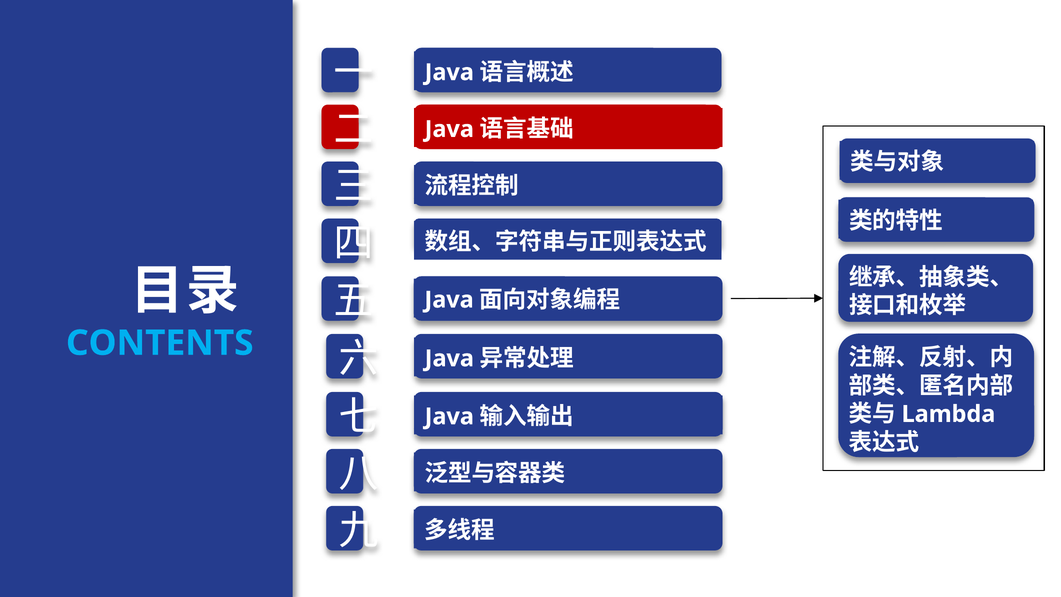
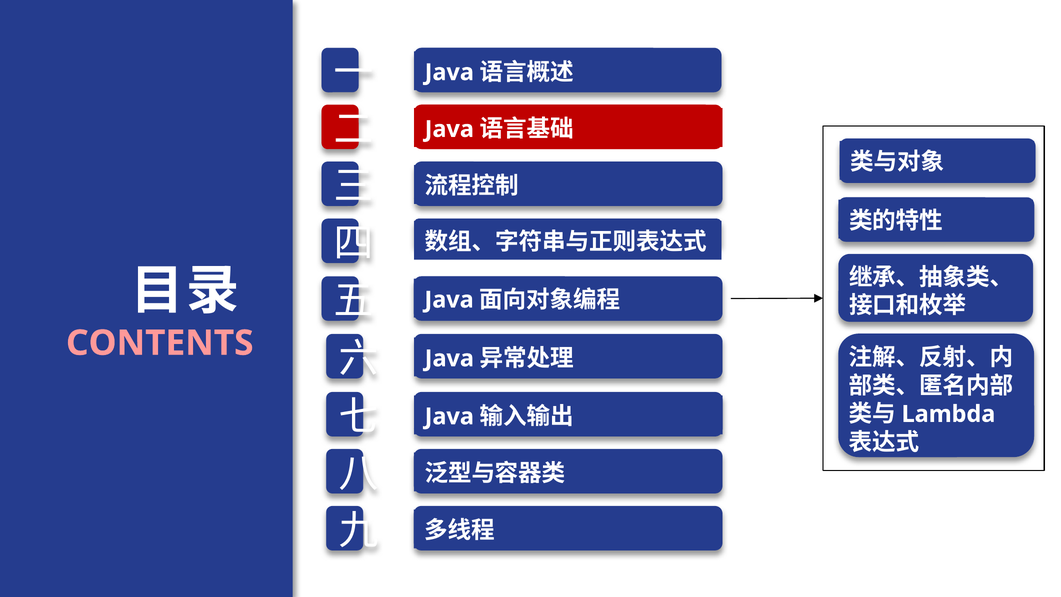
CONTENTS colour: light blue -> pink (160, 343)
